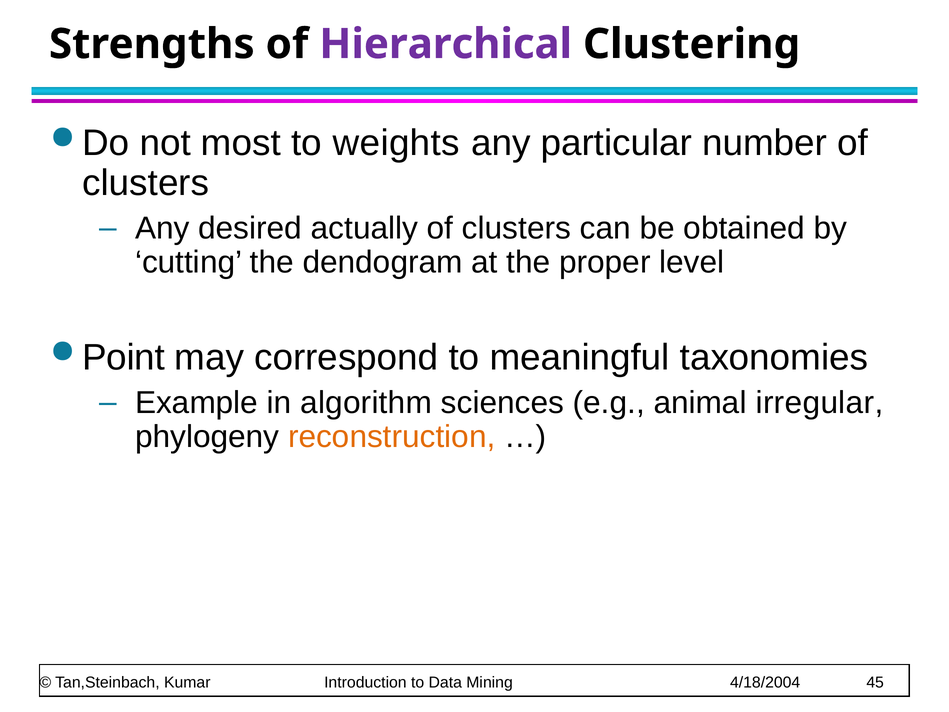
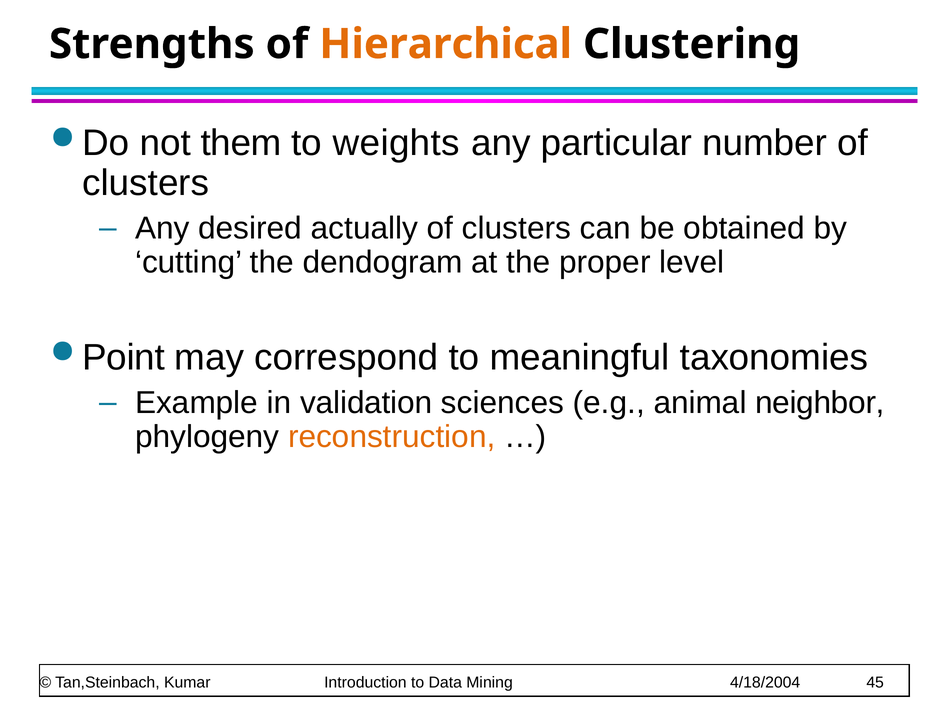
Hierarchical colour: purple -> orange (446, 44)
most: most -> them (241, 143)
algorithm: algorithm -> validation (366, 403)
irregular: irregular -> neighbor (820, 403)
